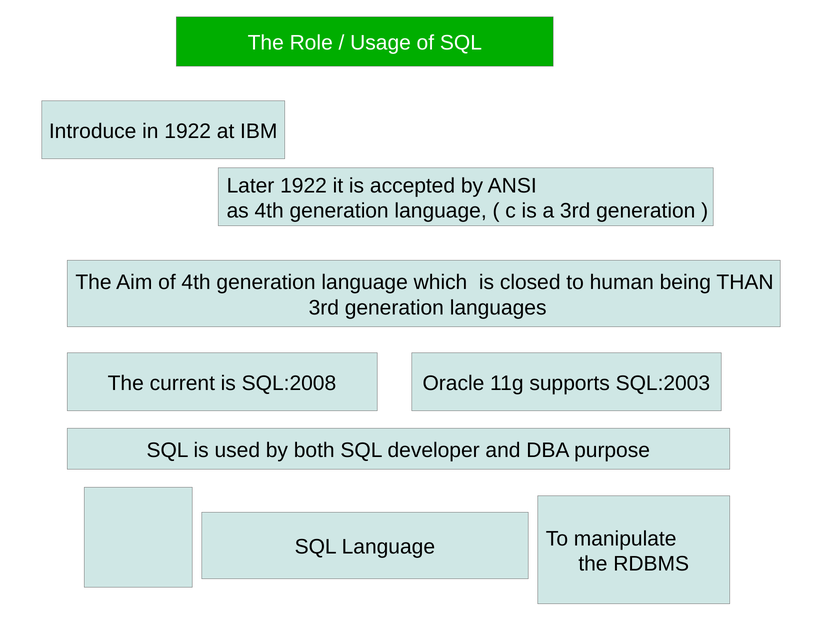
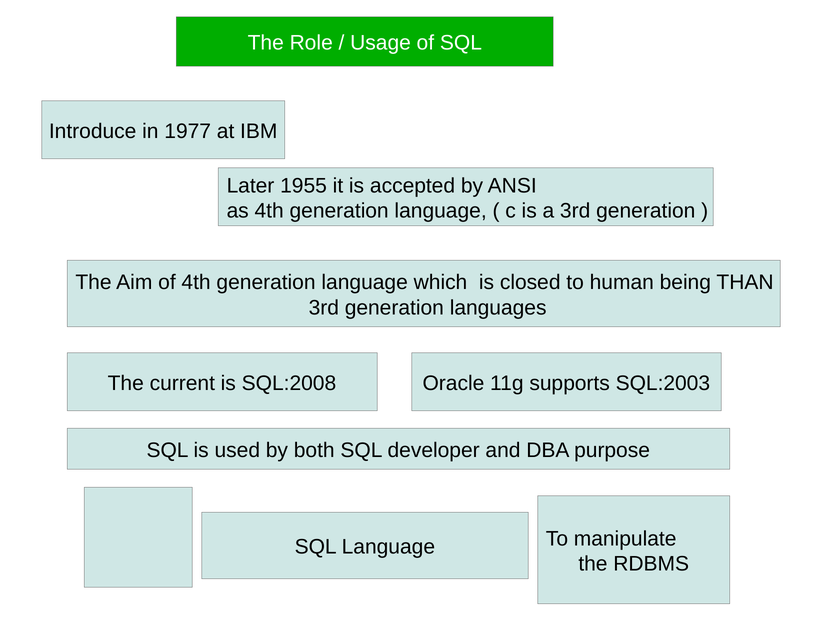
in 1922: 1922 -> 1977 (188, 131)
Later 1922: 1922 -> 1955 (304, 186)
